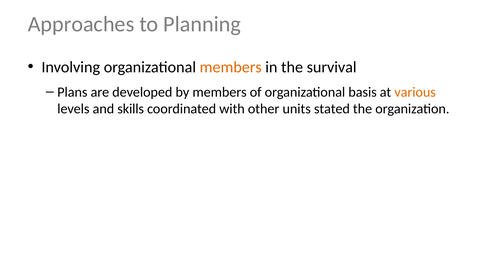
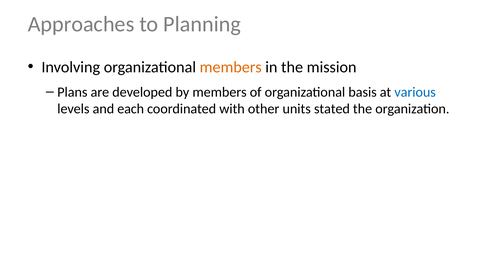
survival: survival -> mission (332, 67)
various colour: orange -> blue (415, 92)
skills: skills -> each (131, 109)
